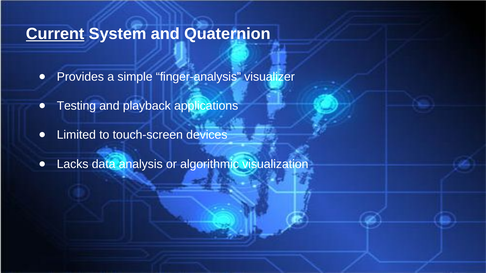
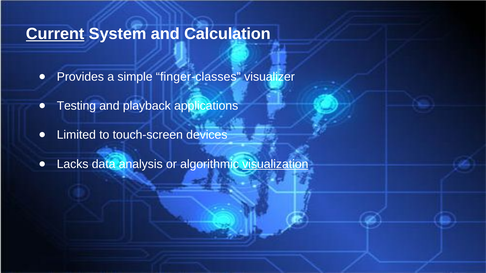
Quaternion: Quaternion -> Calculation (227, 34)
finger-analysis: finger-analysis -> finger-classes (198, 77)
visualization underline: none -> present (275, 164)
